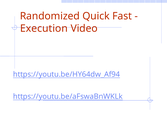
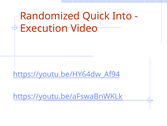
Fast: Fast -> Into (122, 16)
